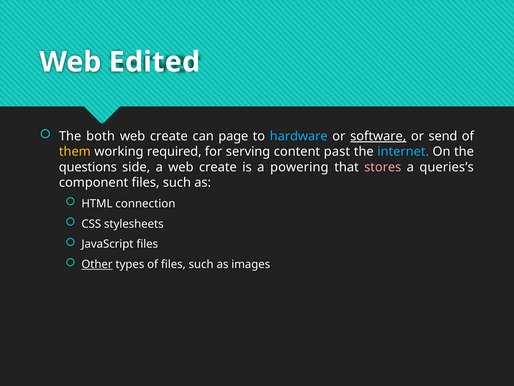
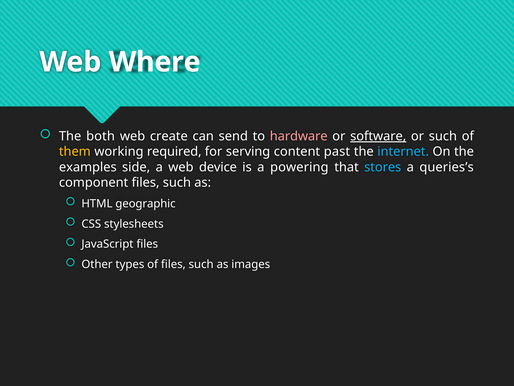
Edited: Edited -> Where (155, 62)
page: page -> send (233, 136)
hardware colour: light blue -> pink (299, 136)
or send: send -> such (443, 136)
questions: questions -> examples (88, 167)
a web create: create -> device (218, 167)
stores colour: pink -> light blue (383, 167)
connection: connection -> geographic (145, 203)
Other underline: present -> none (97, 264)
